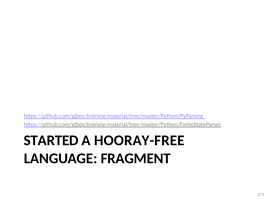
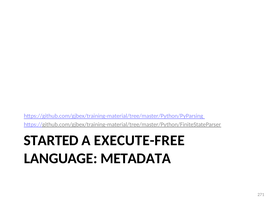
HOORAY-FREE: HOORAY-FREE -> EXECUTE-FREE (139, 140)
FRAGMENT: FRAGMENT -> METADATA (136, 158)
